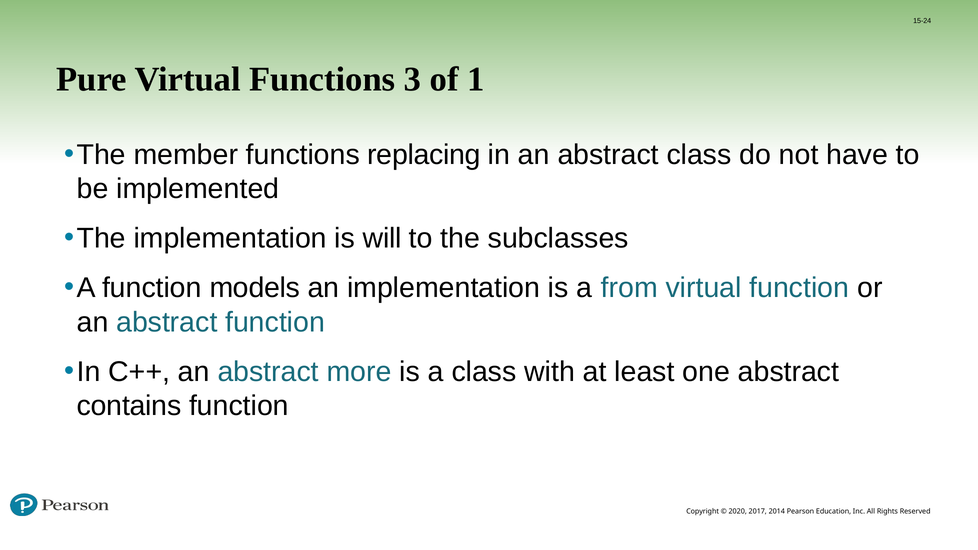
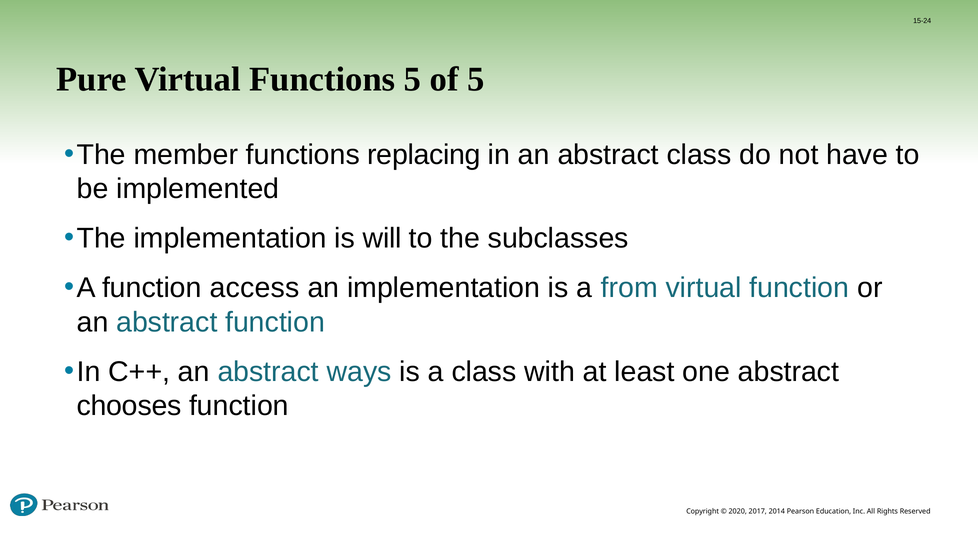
Functions 3: 3 -> 5 (413, 80)
of 1: 1 -> 5 (476, 80)
models: models -> access (255, 288)
more: more -> ways (359, 372)
contains: contains -> chooses (129, 406)
